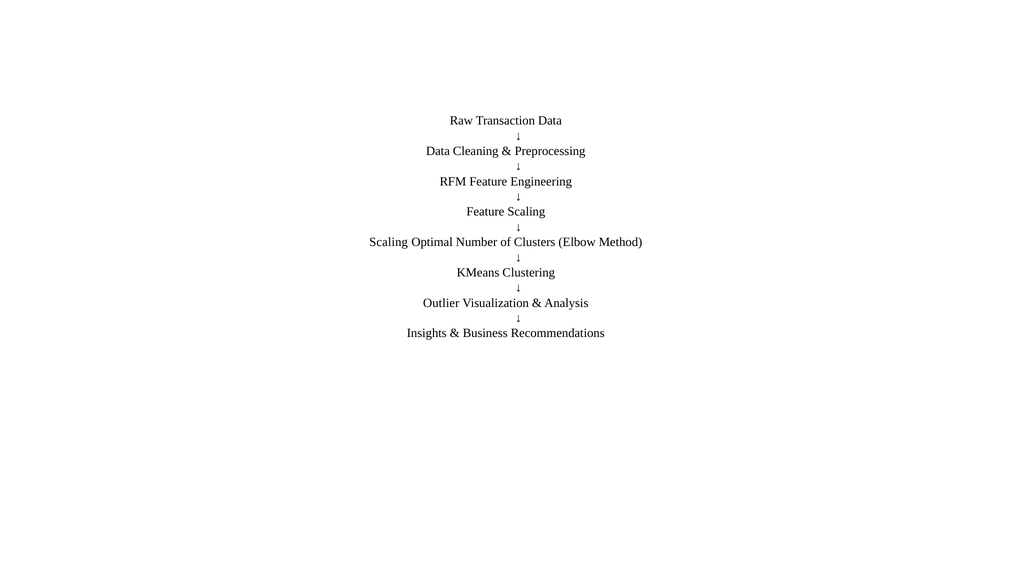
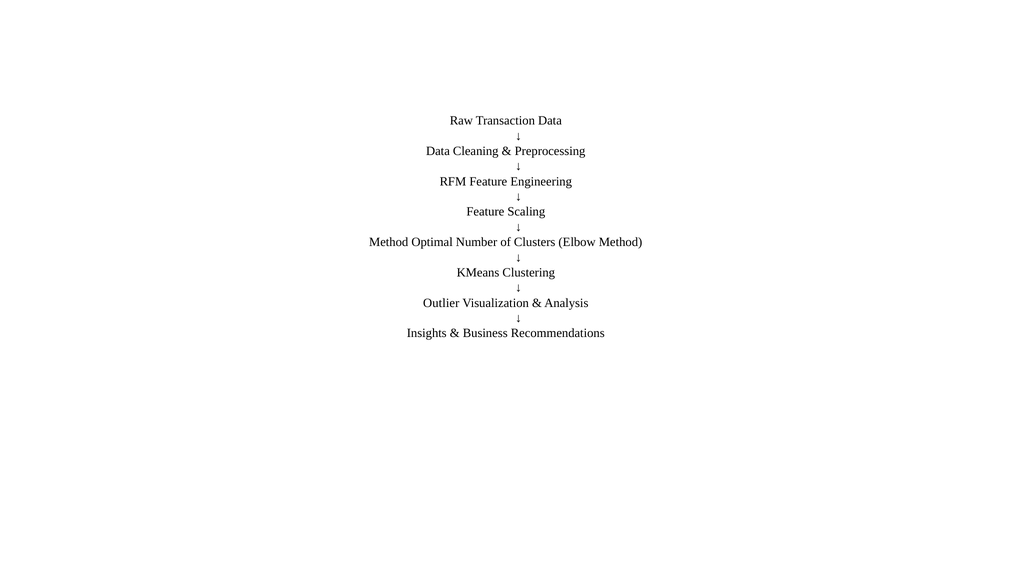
Scaling: Scaling -> Method (389, 242)
